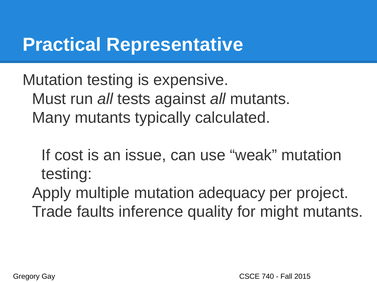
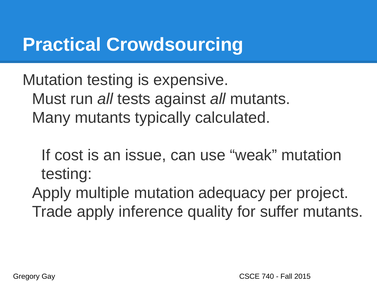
Representative: Representative -> Crowdsourcing (175, 45)
Trade faults: faults -> apply (96, 212)
might: might -> suffer (279, 212)
